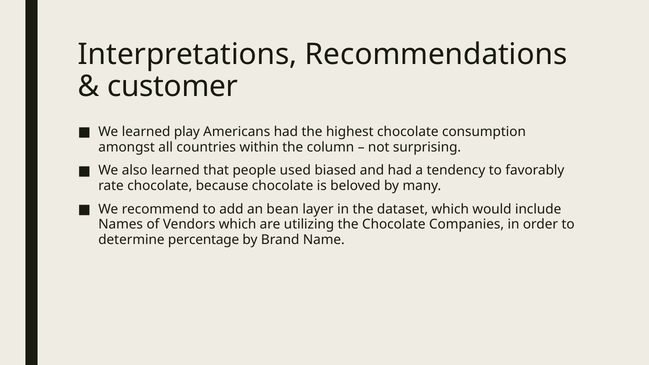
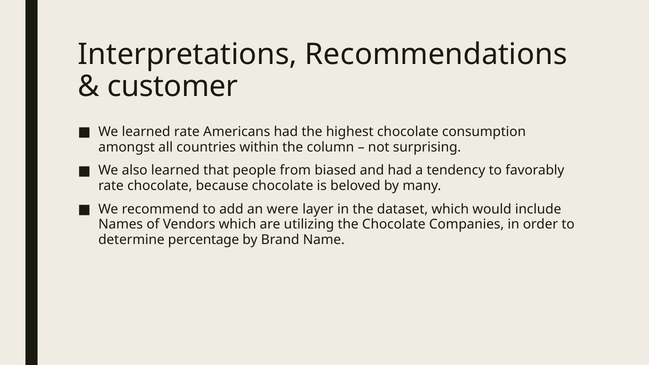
learned play: play -> rate (187, 132)
used: used -> from (295, 170)
bean: bean -> were (283, 209)
